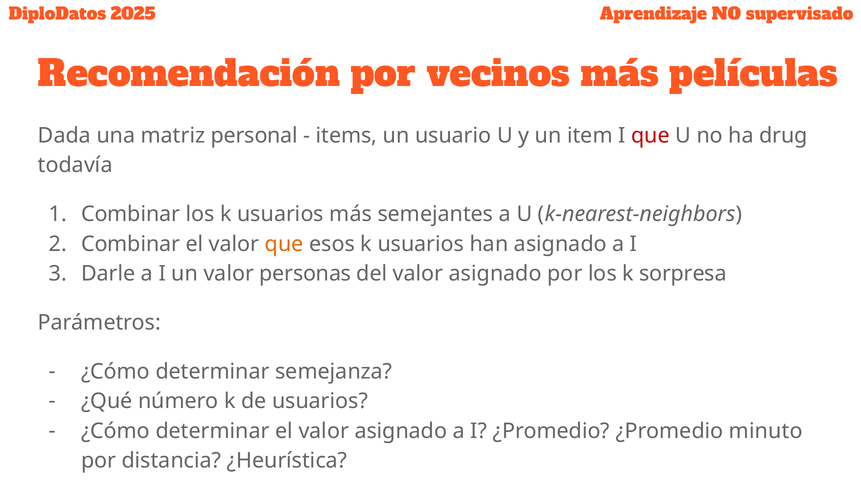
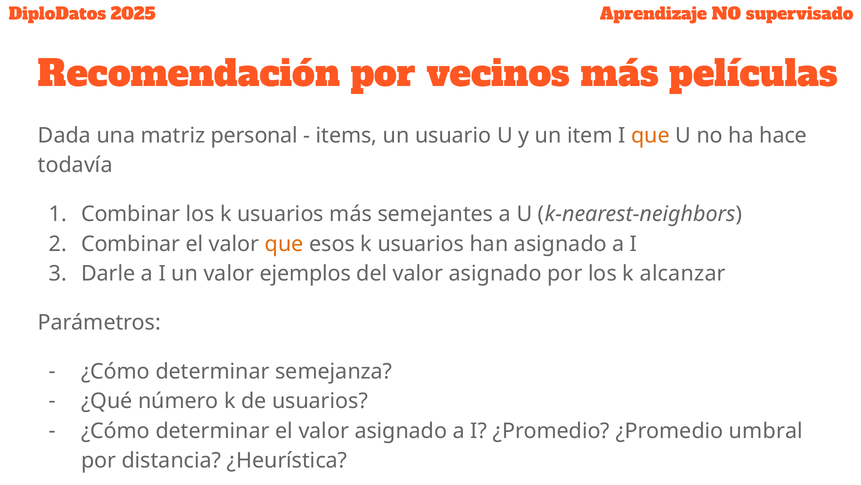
que colour: red -> orange (650, 135)
drug: drug -> hace (783, 135)
personas: personas -> ejemplos (305, 273)
sorpresa: sorpresa -> alcanzar (683, 273)
minuto: minuto -> umbral (766, 430)
